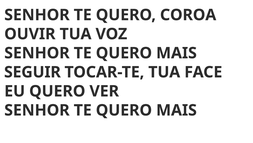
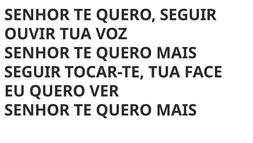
QUERO COROA: COROA -> SEGUIR (188, 15)
